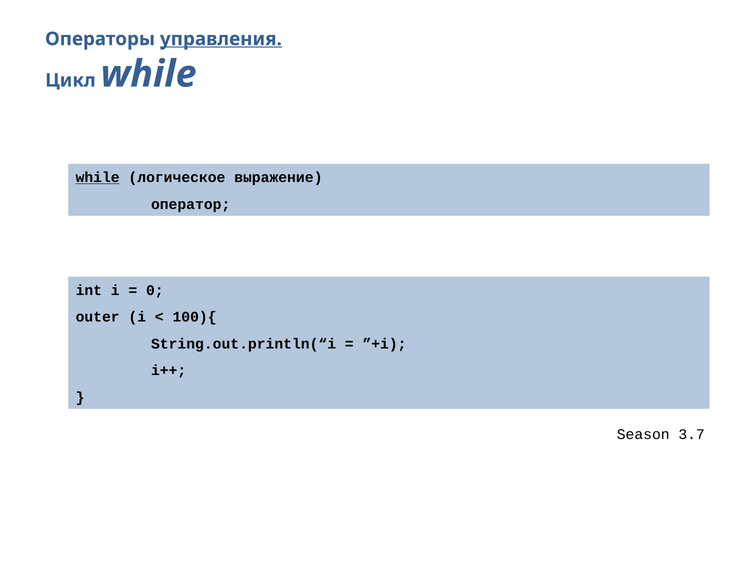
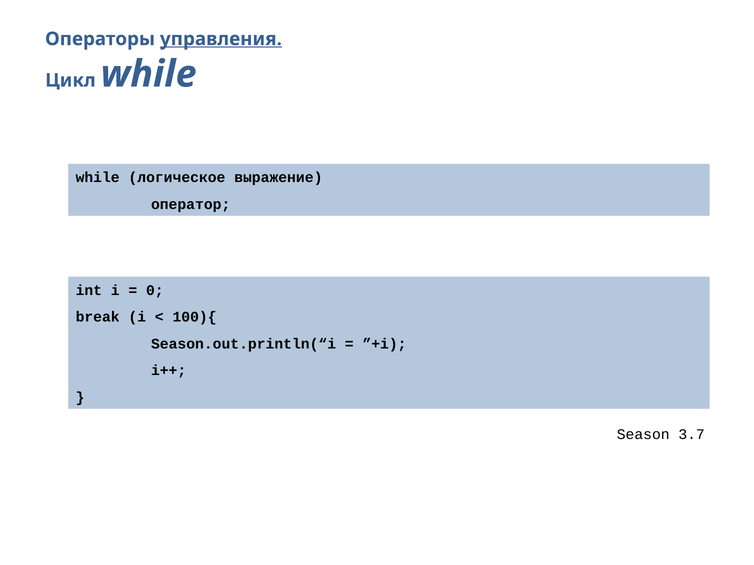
while underline: present -> none (98, 178)
outer: outer -> break (98, 317)
String.out.println(“i: String.out.println(“i -> Season.out.println(“i (244, 344)
